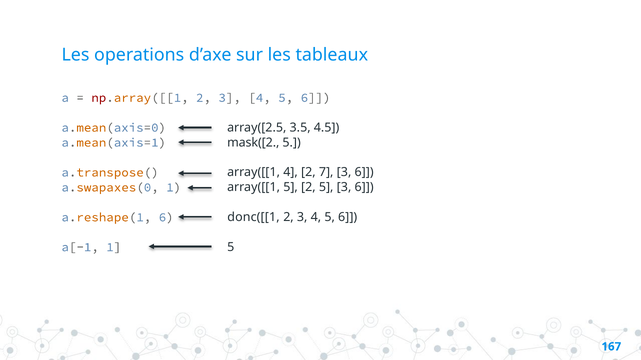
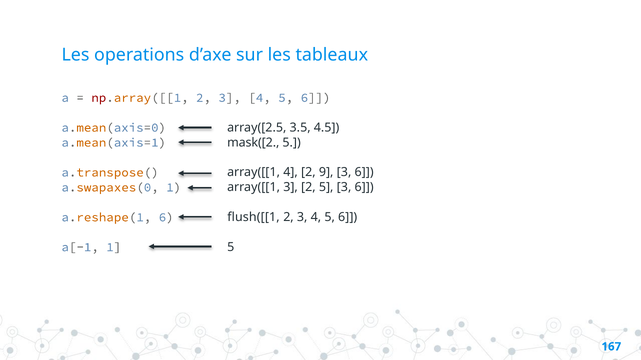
7: 7 -> 9 (326, 173)
array([[1 5: 5 -> 3 (291, 188)
donc([[1: donc([[1 -> flush([[1 (253, 218)
